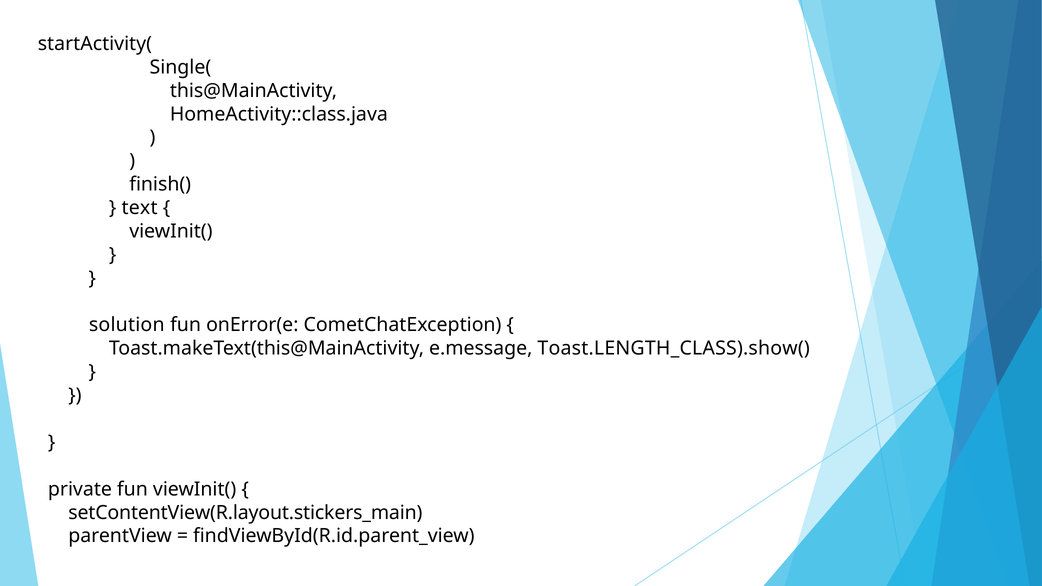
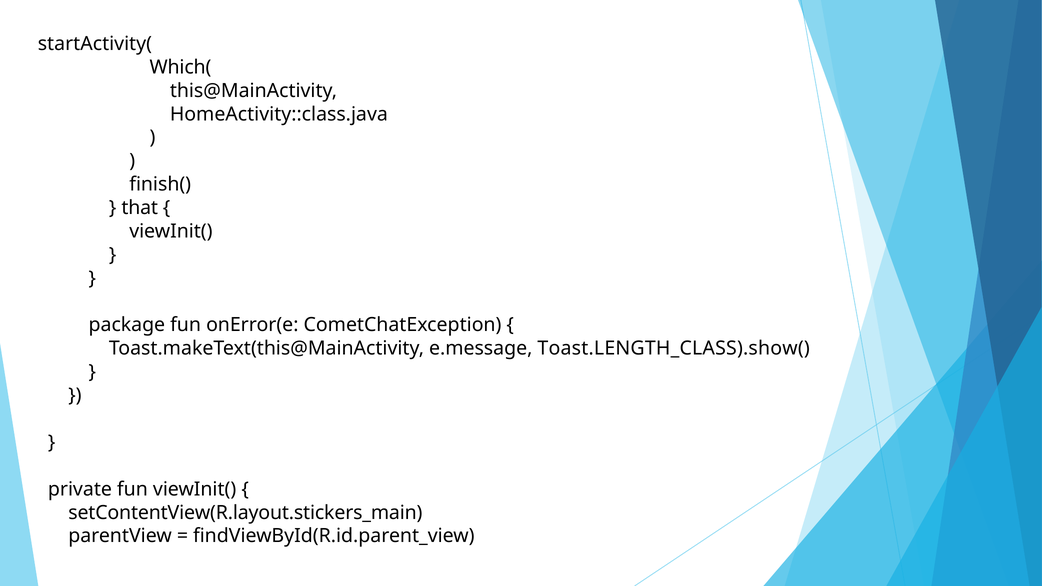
Single(: Single( -> Which( (180, 67)
text: text -> that (140, 208)
solution: solution -> package (127, 325)
